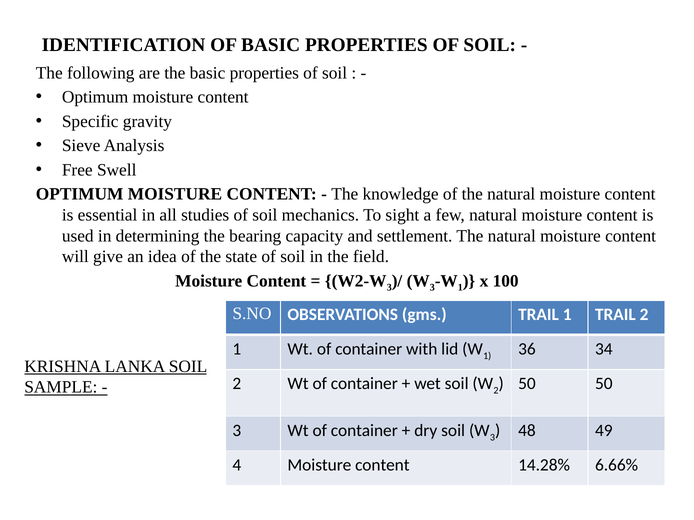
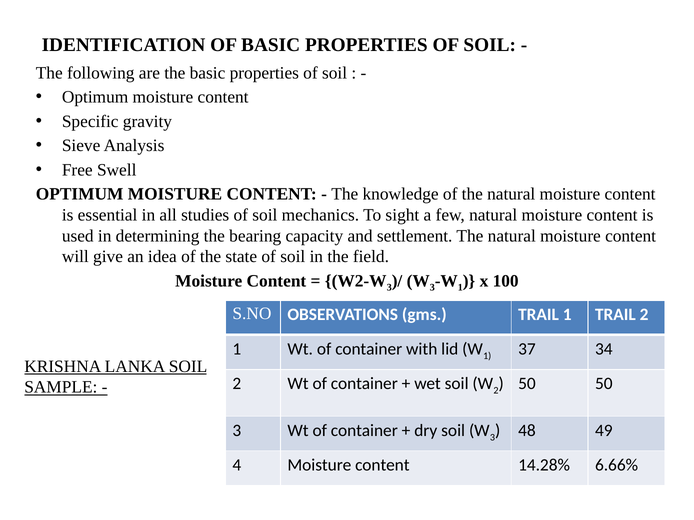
36: 36 -> 37 (527, 350)
